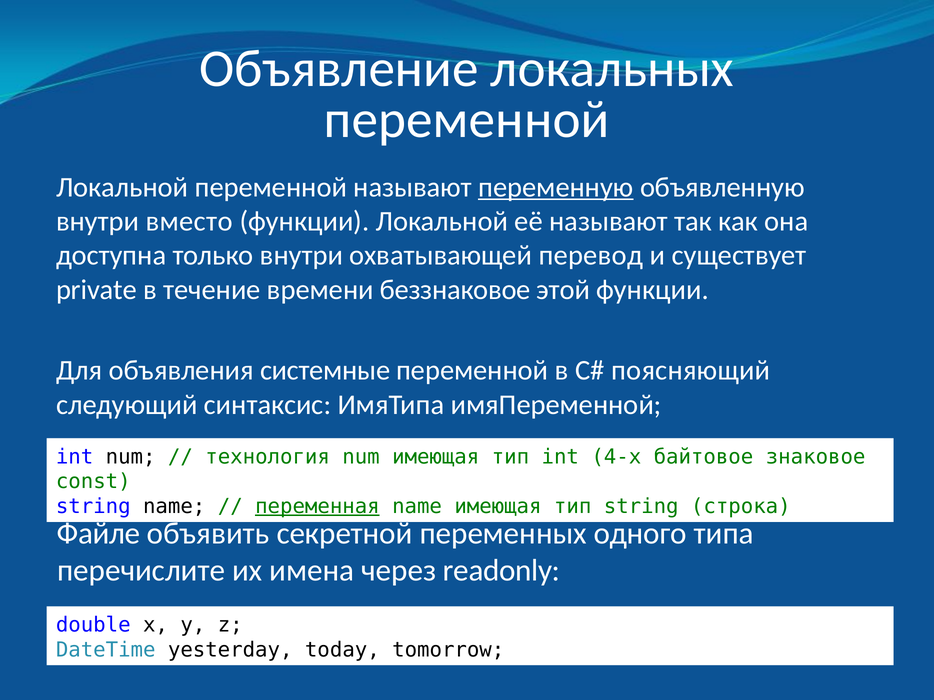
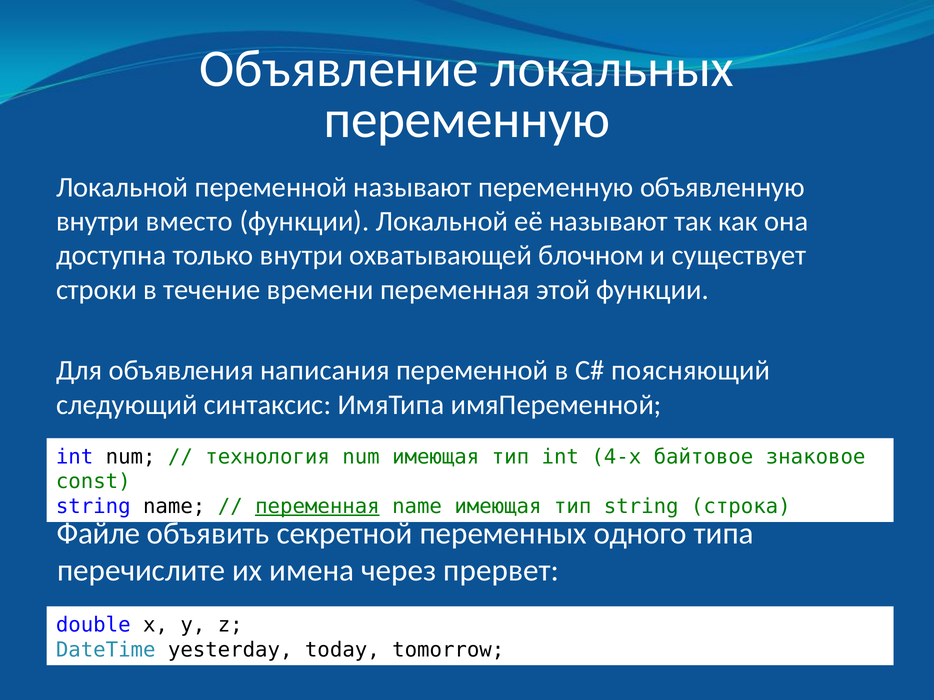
переменной: переменной -> переменную (467, 120)
переменную underline: present -> none (556, 187)
перевод: перевод -> блочном (591, 256)
private: private -> строки (97, 290)
времени беззнаковое: беззнаковое -> переменная (455, 290)
системные: системные -> написания (325, 371)
readonly: readonly -> прервет (501, 571)
